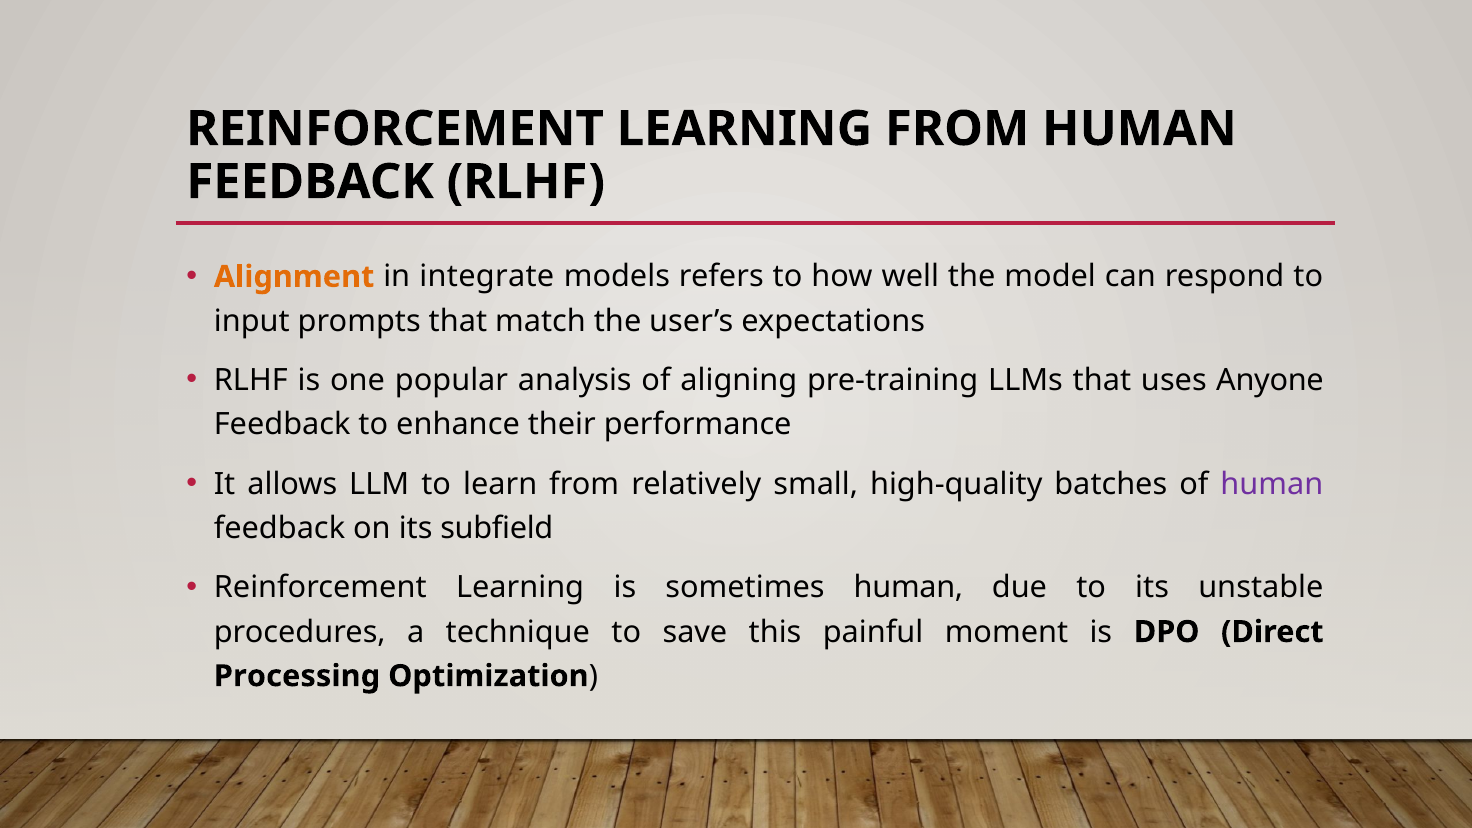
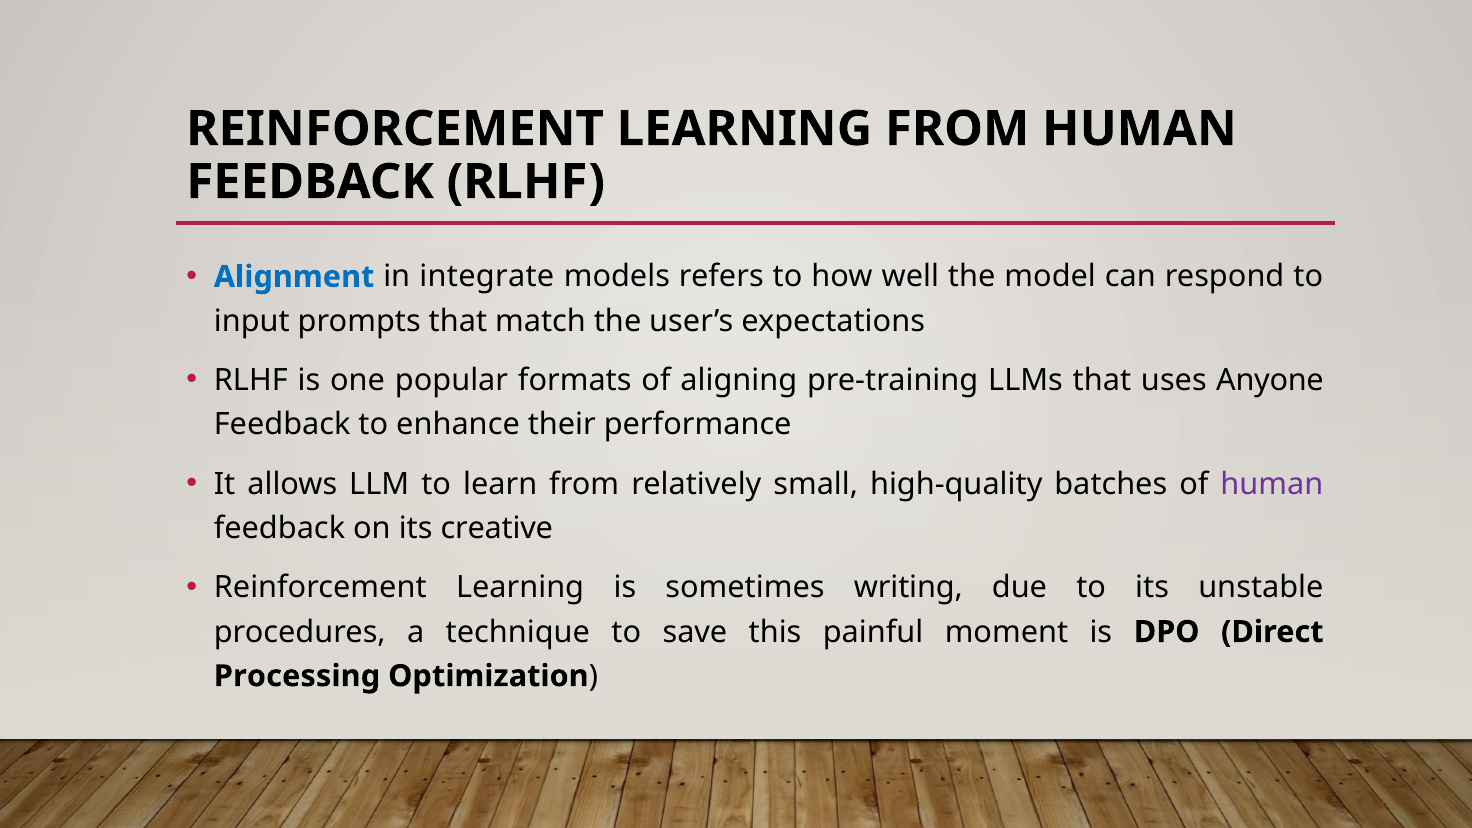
Alignment colour: orange -> blue (294, 277)
analysis: analysis -> formats (575, 380)
subfield: subfield -> creative (497, 528)
sometimes human: human -> writing (908, 588)
